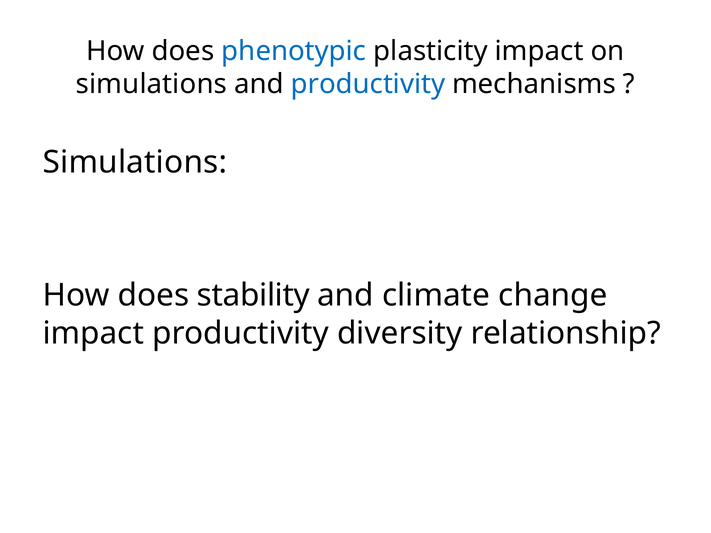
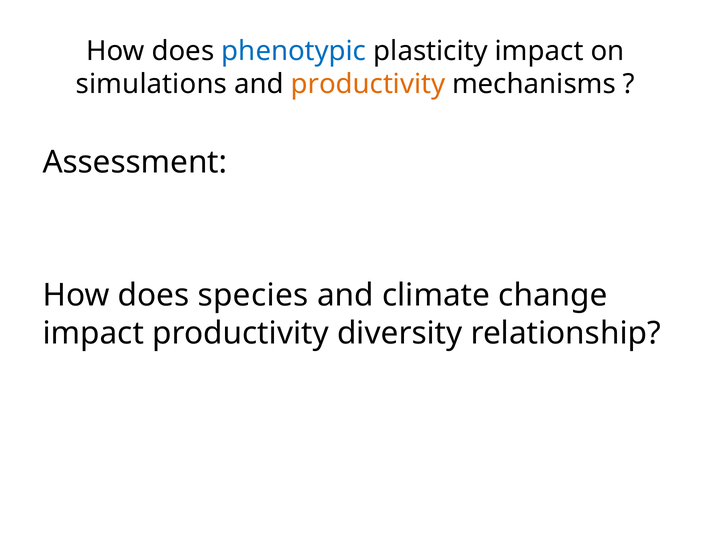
productivity colour: blue -> orange (368, 84)
Simulations: Simulations -> Assessment (135, 163)
stability: stability -> species (253, 295)
